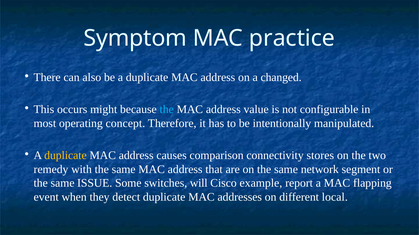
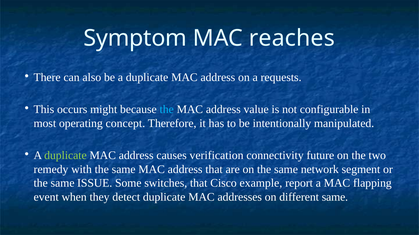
practice: practice -> reaches (292, 38)
changed: changed -> requests (281, 78)
duplicate colour: yellow -> light green (65, 156)
comparison: comparison -> verification (217, 156)
stores: stores -> future (320, 156)
switches will: will -> that (199, 184)
different local: local -> same (335, 198)
